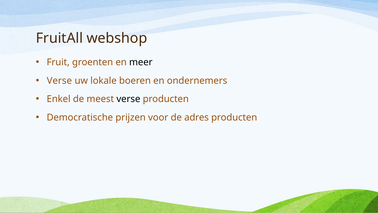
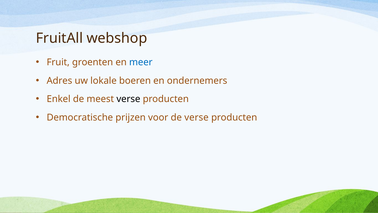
meer colour: black -> blue (141, 62)
Verse: Verse -> Adres (59, 81)
de adres: adres -> verse (196, 117)
